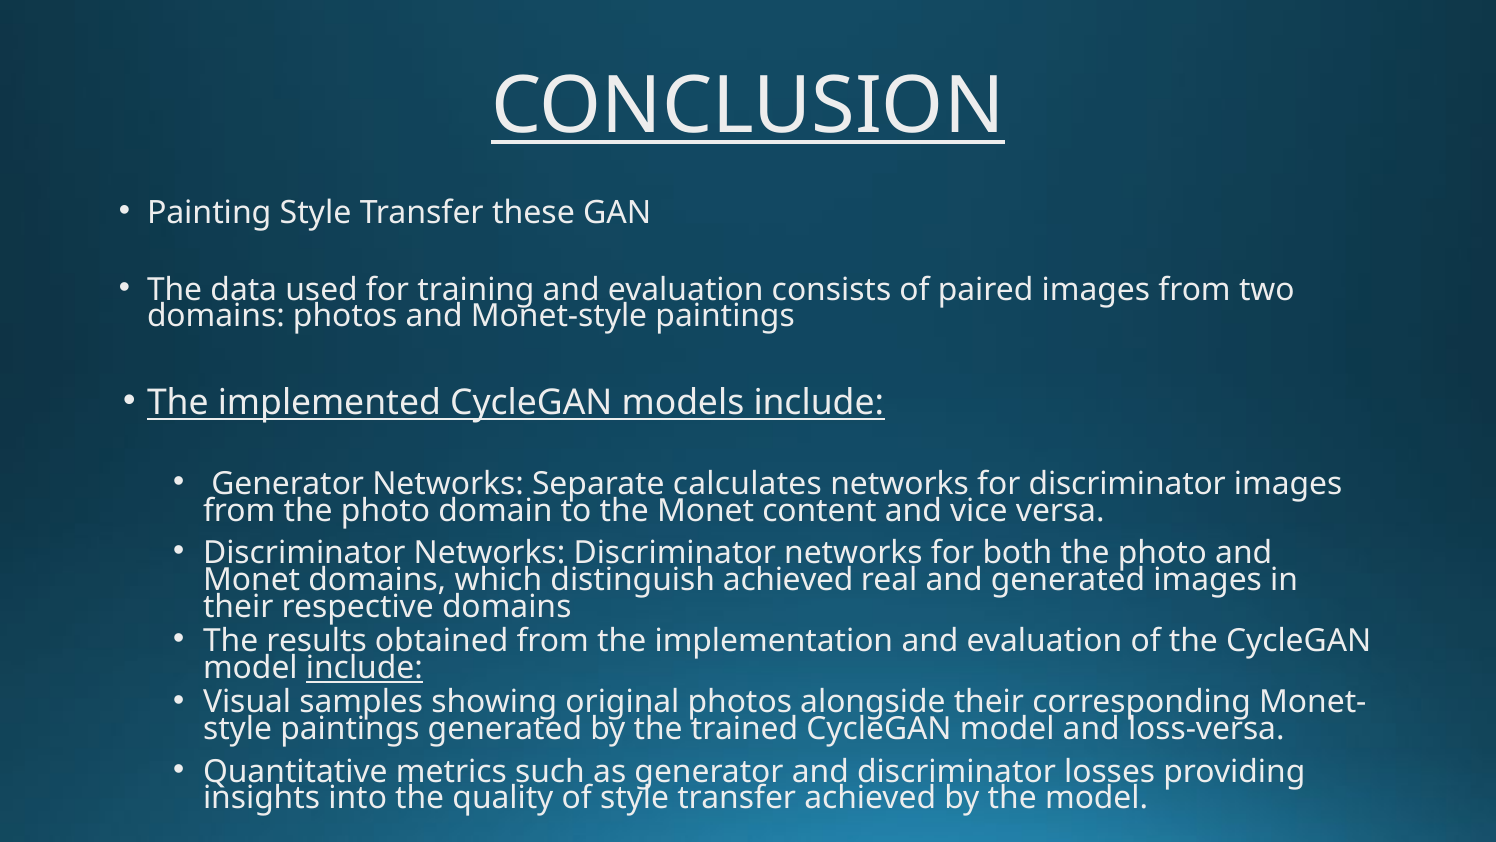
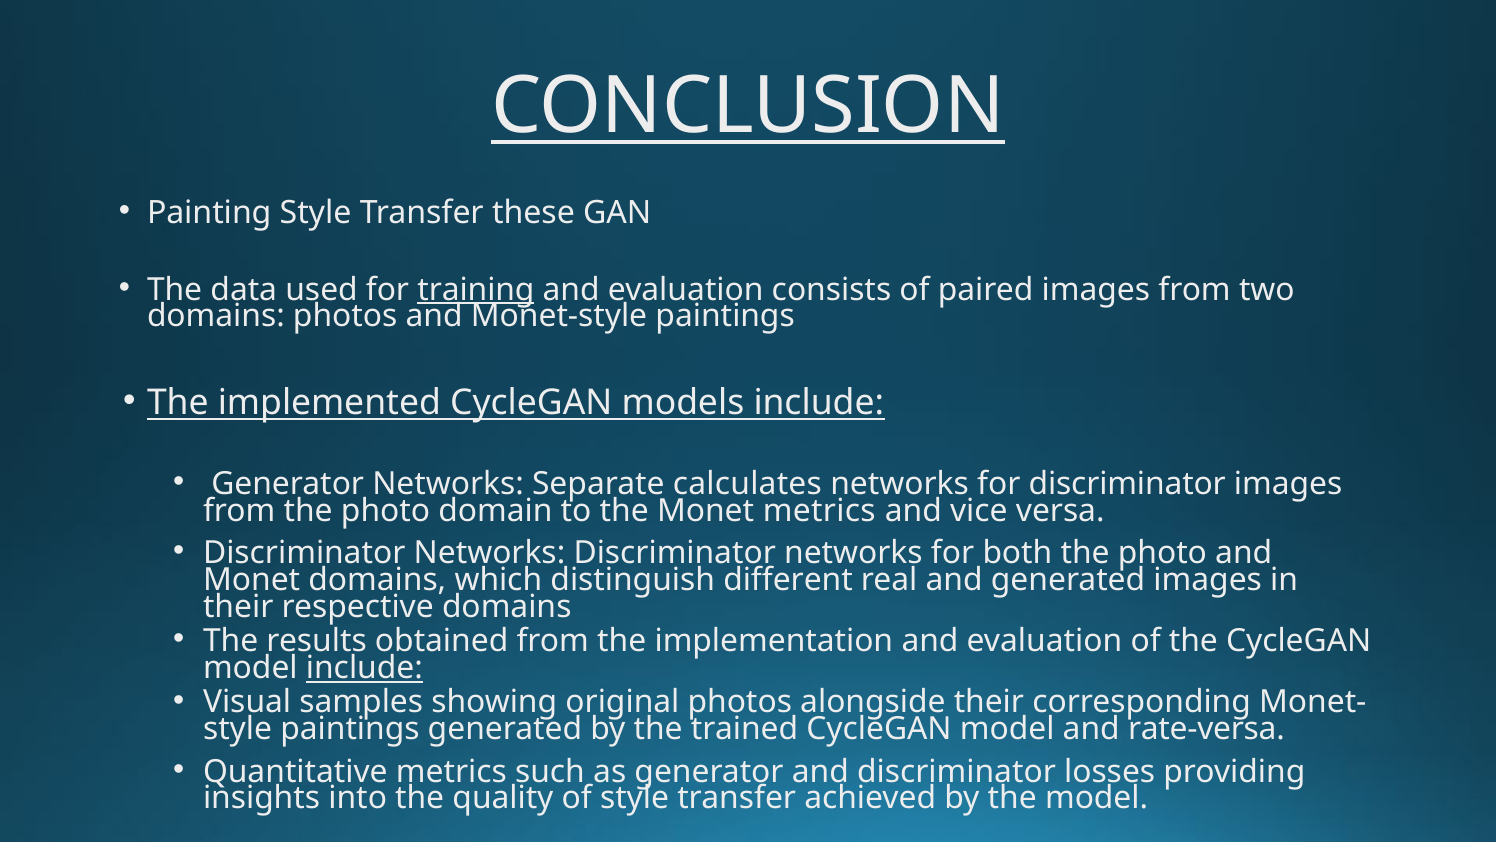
training underline: none -> present (476, 290)
Monet content: content -> metrics (819, 511)
distinguish achieved: achieved -> different (788, 580)
loss-versa: loss-versa -> rate-versa (1206, 729)
